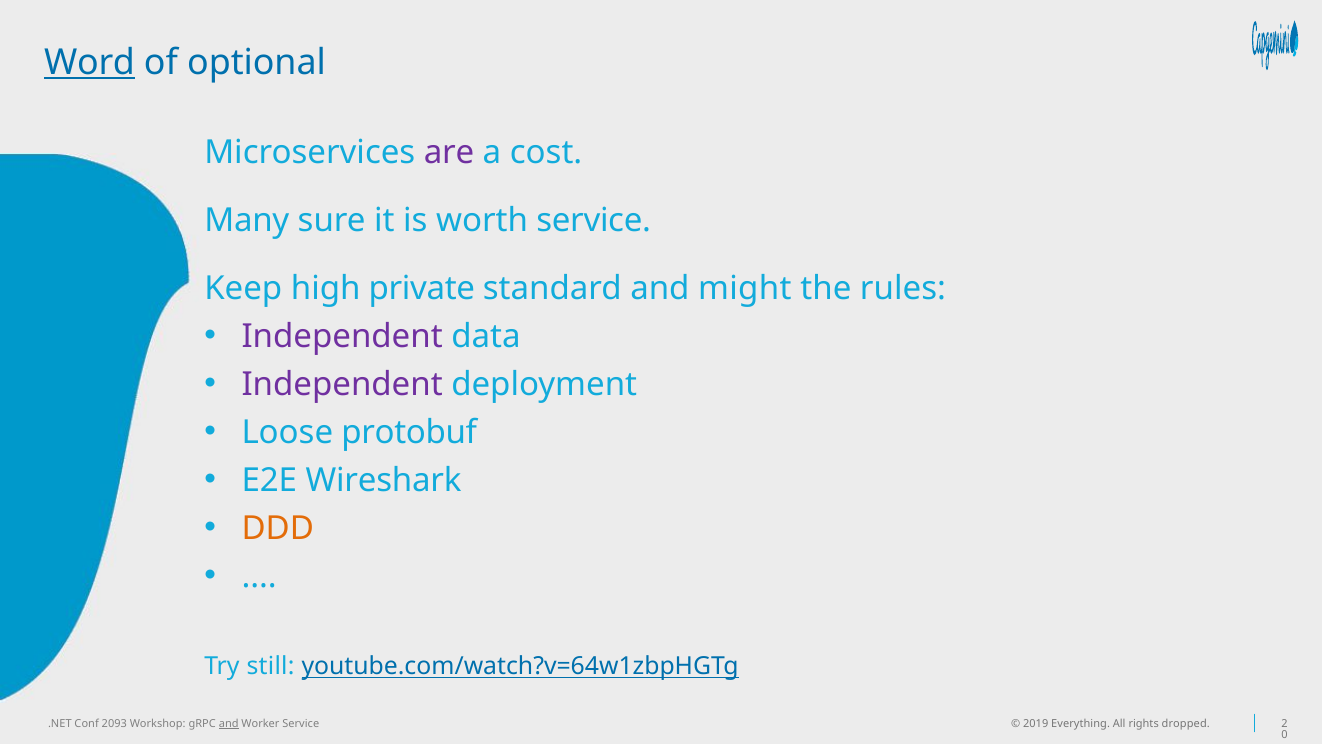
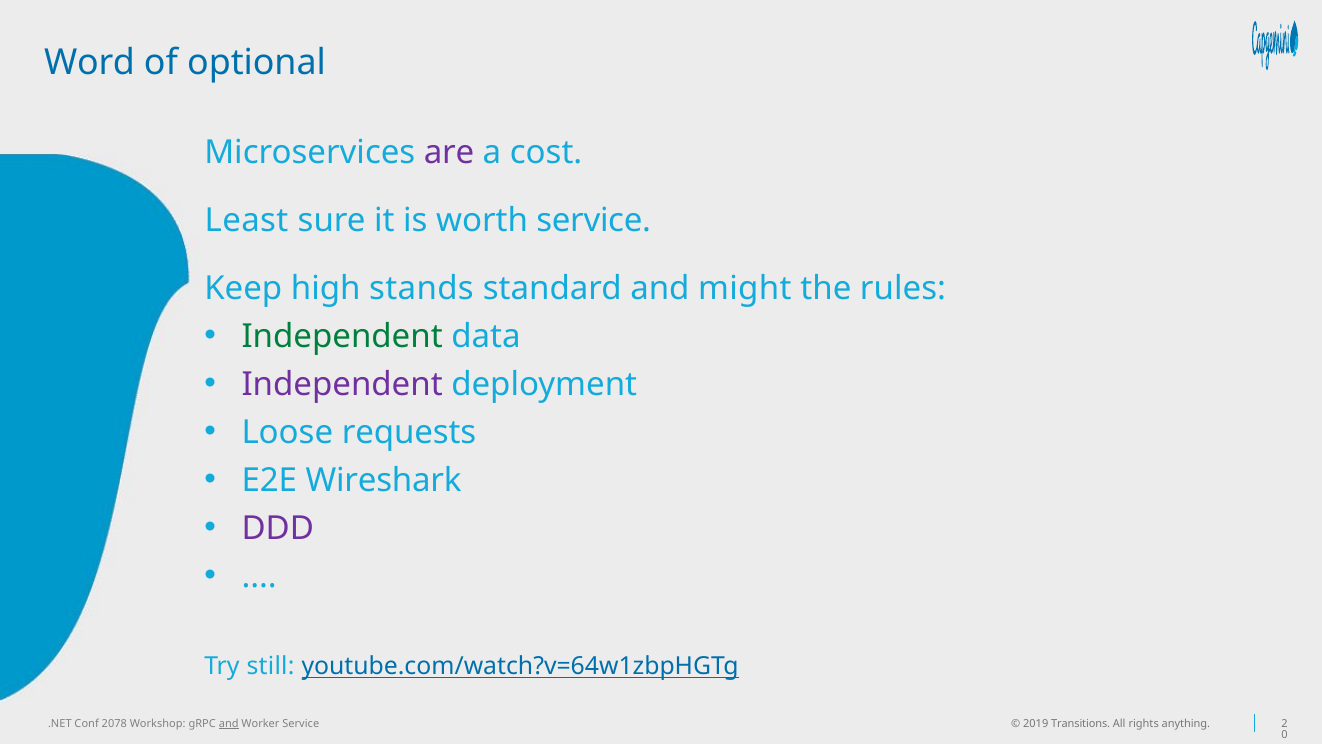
Word underline: present -> none (90, 63)
Many: Many -> Least (247, 221)
private: private -> stands (422, 288)
Independent colour: purple -> green (342, 336)
protobuf: protobuf -> requests (409, 432)
DDD colour: orange -> purple (278, 528)
2093: 2093 -> 2078 (114, 724)
Everything: Everything -> Transitions (1081, 723)
dropped: dropped -> anything (1186, 723)
